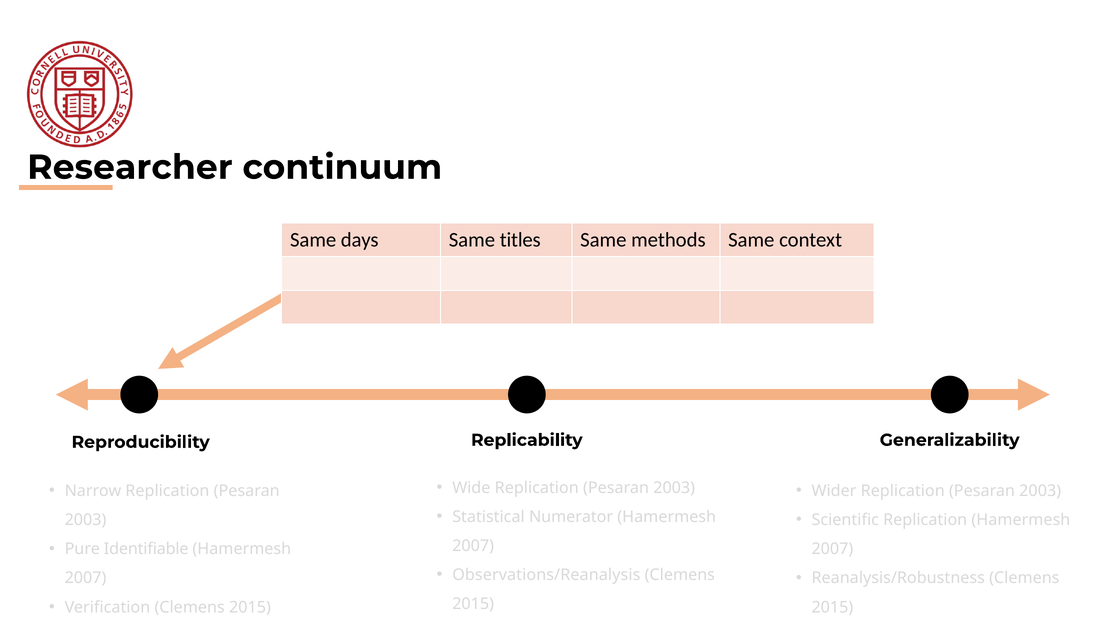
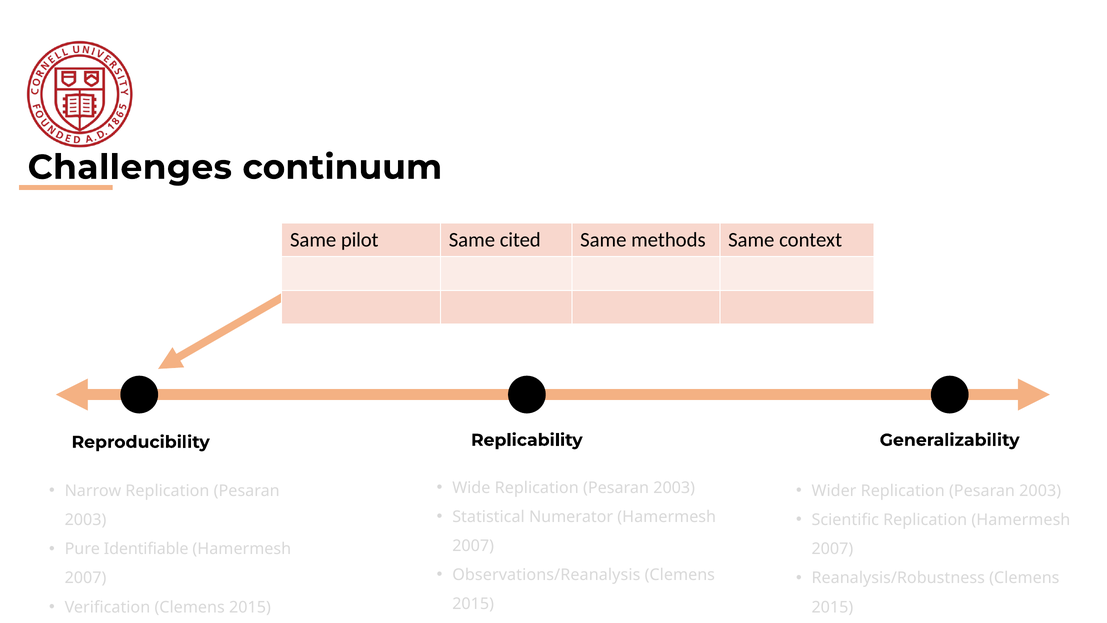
Researcher: Researcher -> Challenges (130, 167)
days: days -> pilot (360, 240)
titles: titles -> cited (520, 240)
